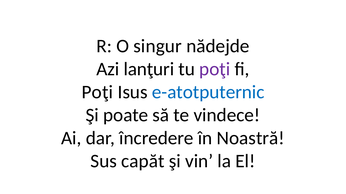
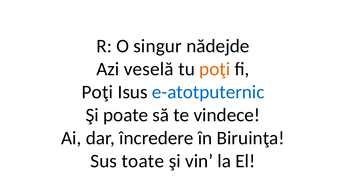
lanţuri: lanţuri -> veselă (149, 69)
poţi colour: purple -> orange (215, 69)
Noastră: Noastră -> Biruinţa (251, 138)
capăt: capăt -> toate (143, 162)
